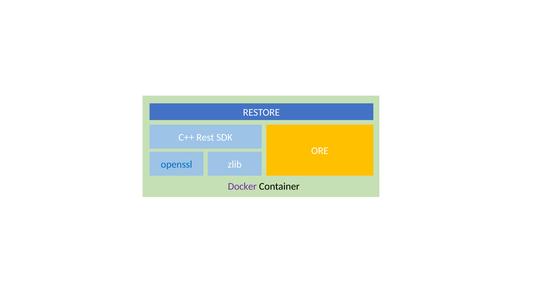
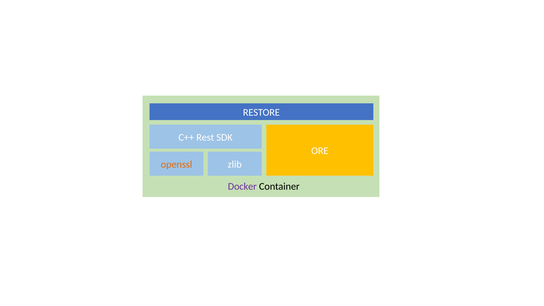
openssl colour: blue -> orange (177, 164)
